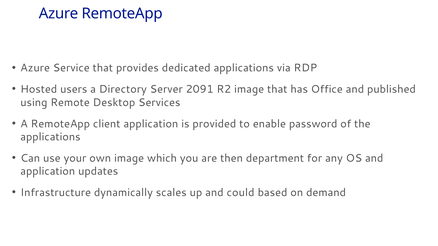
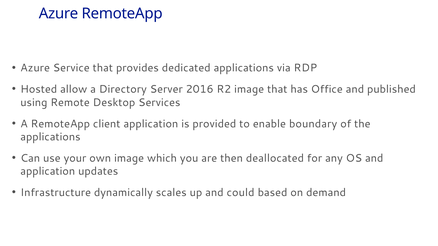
users: users -> allow (74, 89)
2091: 2091 -> 2016 (200, 89)
password: password -> boundary (313, 124)
department: department -> deallocated (275, 158)
